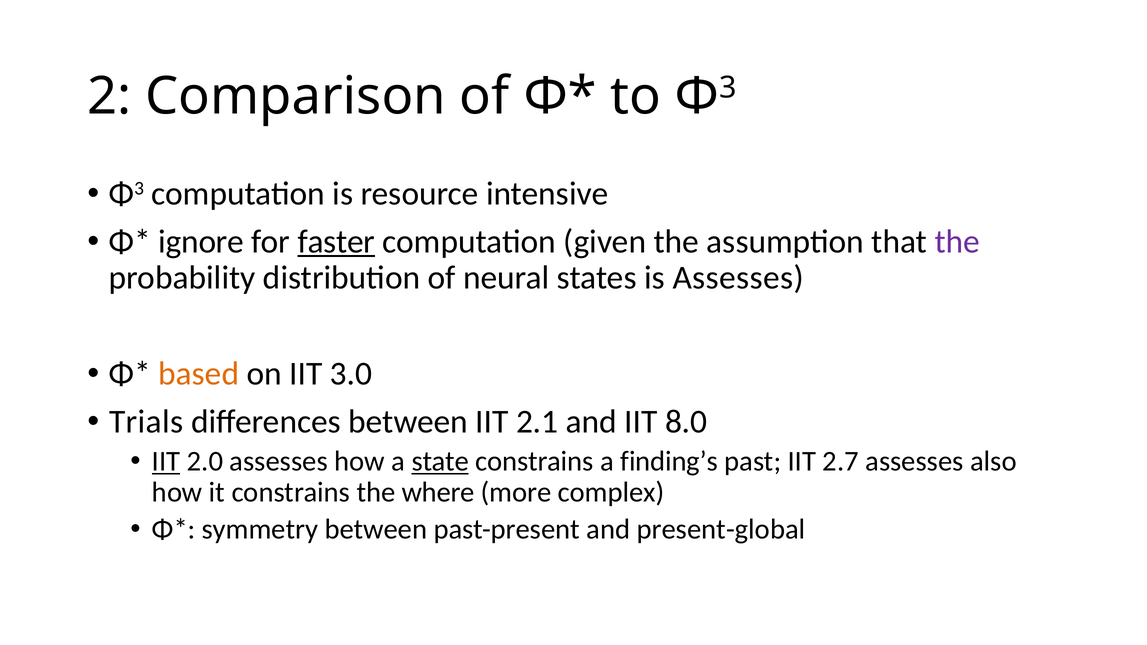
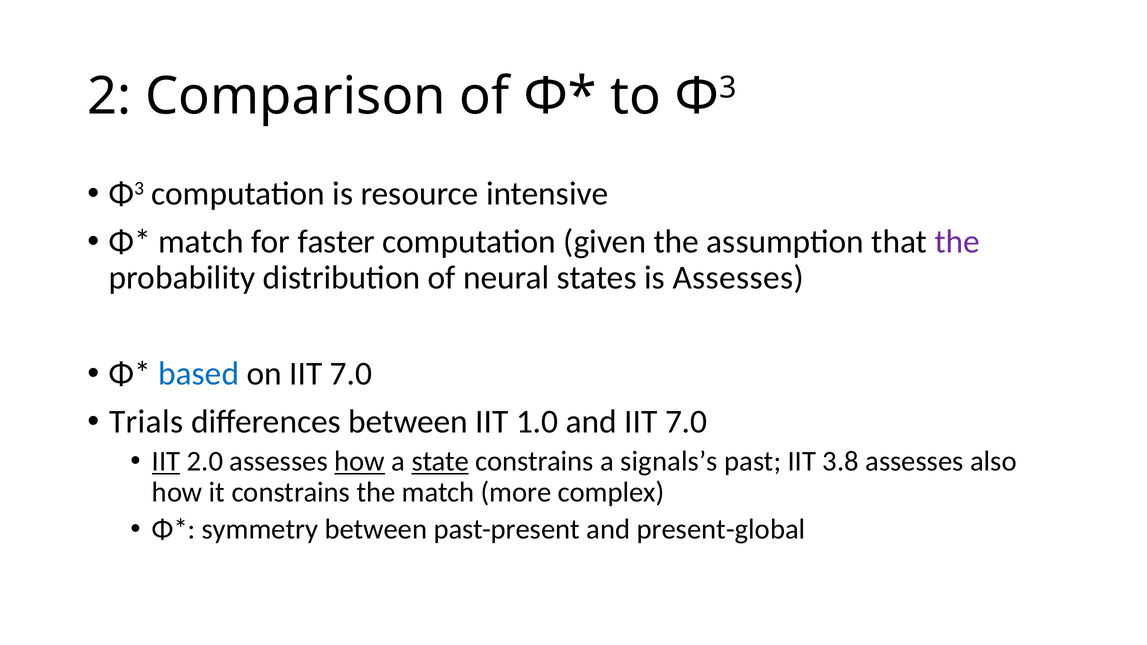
ignore: ignore -> match (201, 242)
faster underline: present -> none (336, 242)
based colour: orange -> blue (199, 374)
on IIT 3.0: 3.0 -> 7.0 (351, 374)
2.1: 2.1 -> 1.0 (537, 422)
and IIT 8.0: 8.0 -> 7.0 (686, 422)
how underline: none -> present (360, 462)
finding’s: finding’s -> signals’s (669, 462)
2.7: 2.7 -> 3.8 (841, 462)
the where: where -> match (438, 492)
